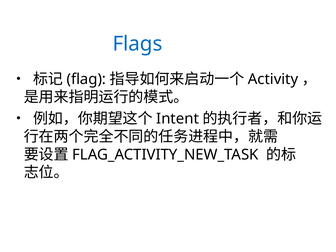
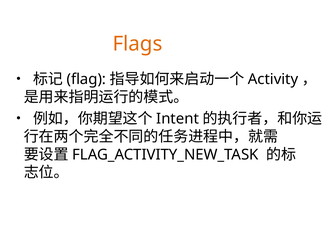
Flags colour: blue -> orange (138, 44)
